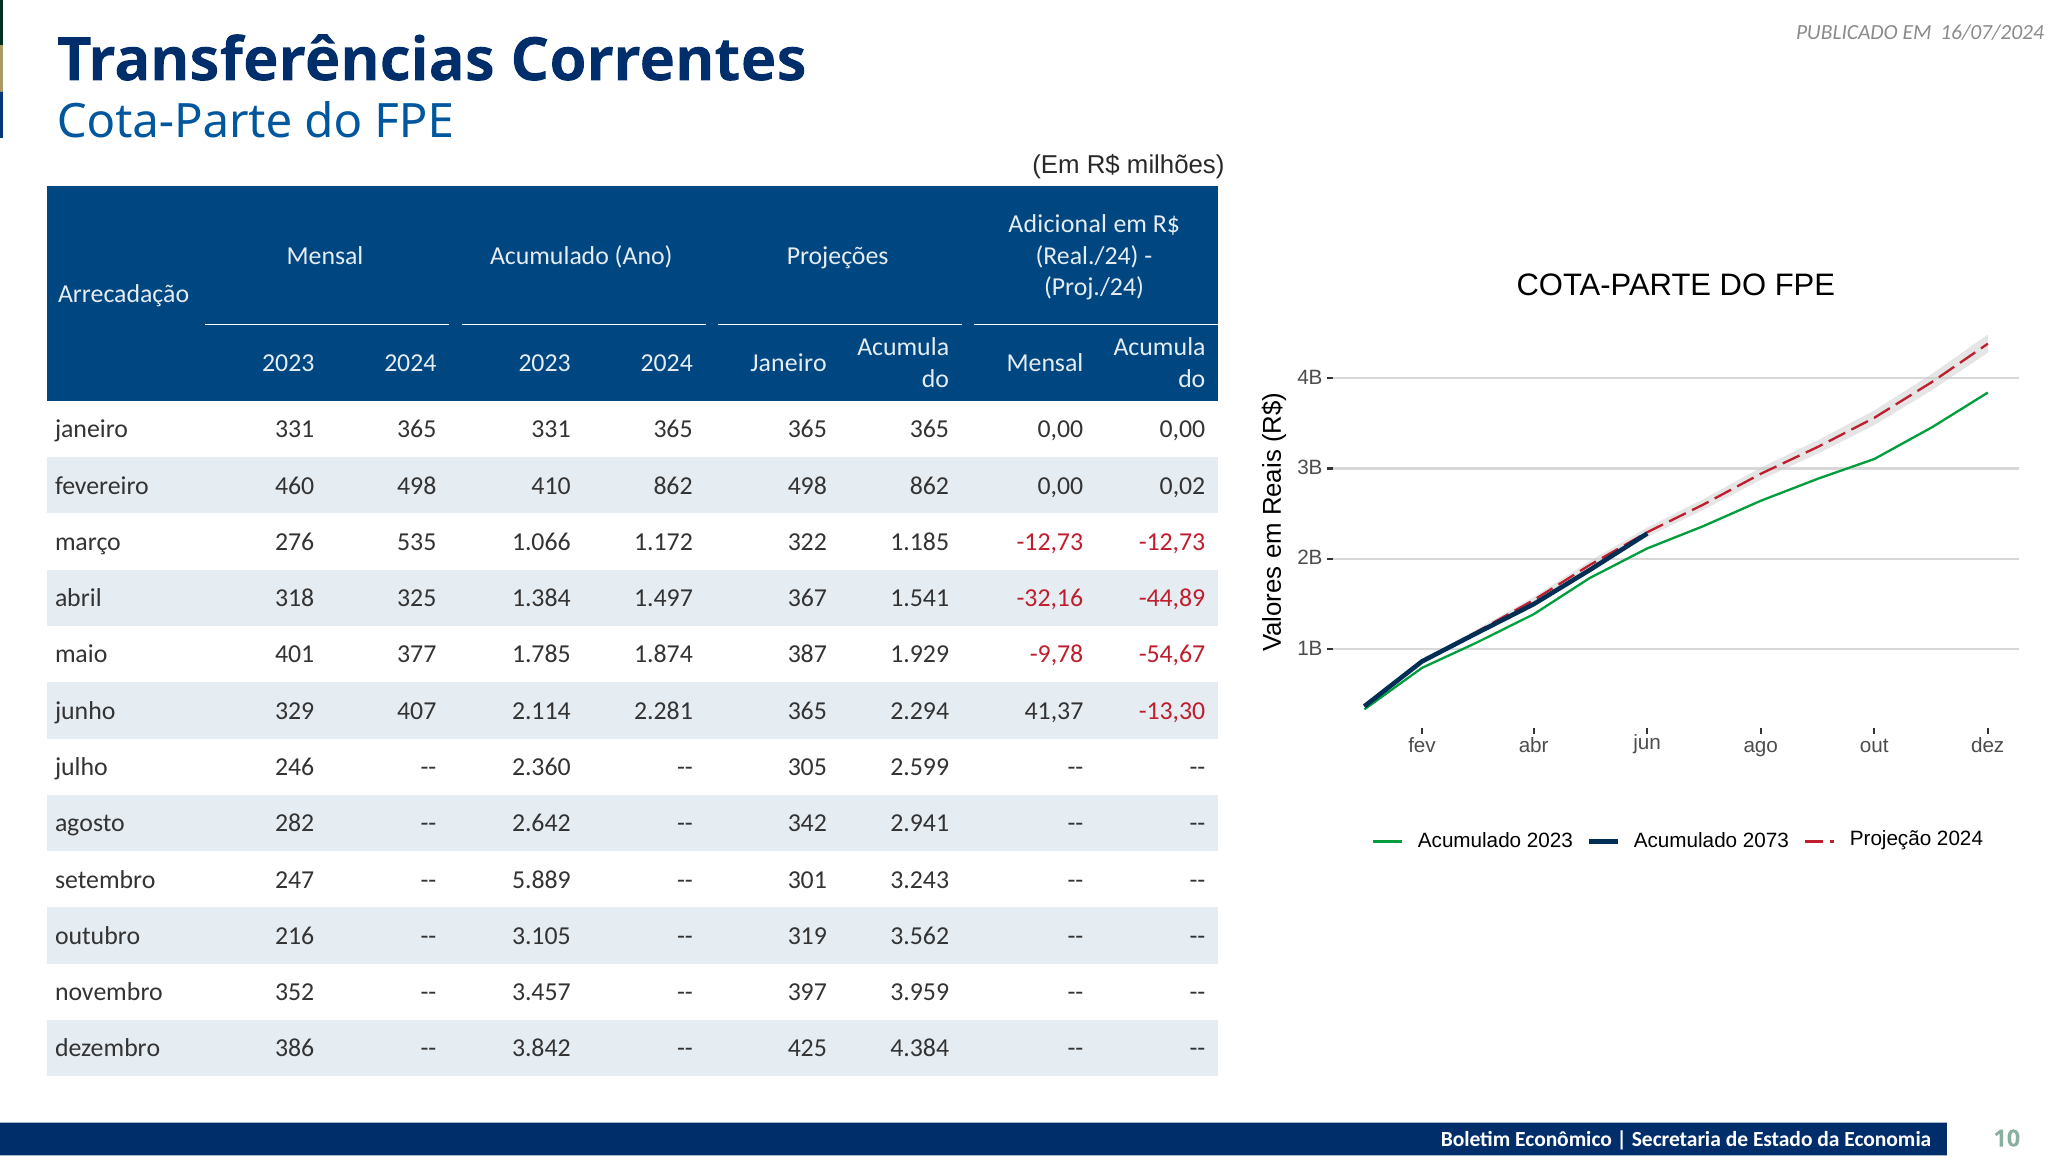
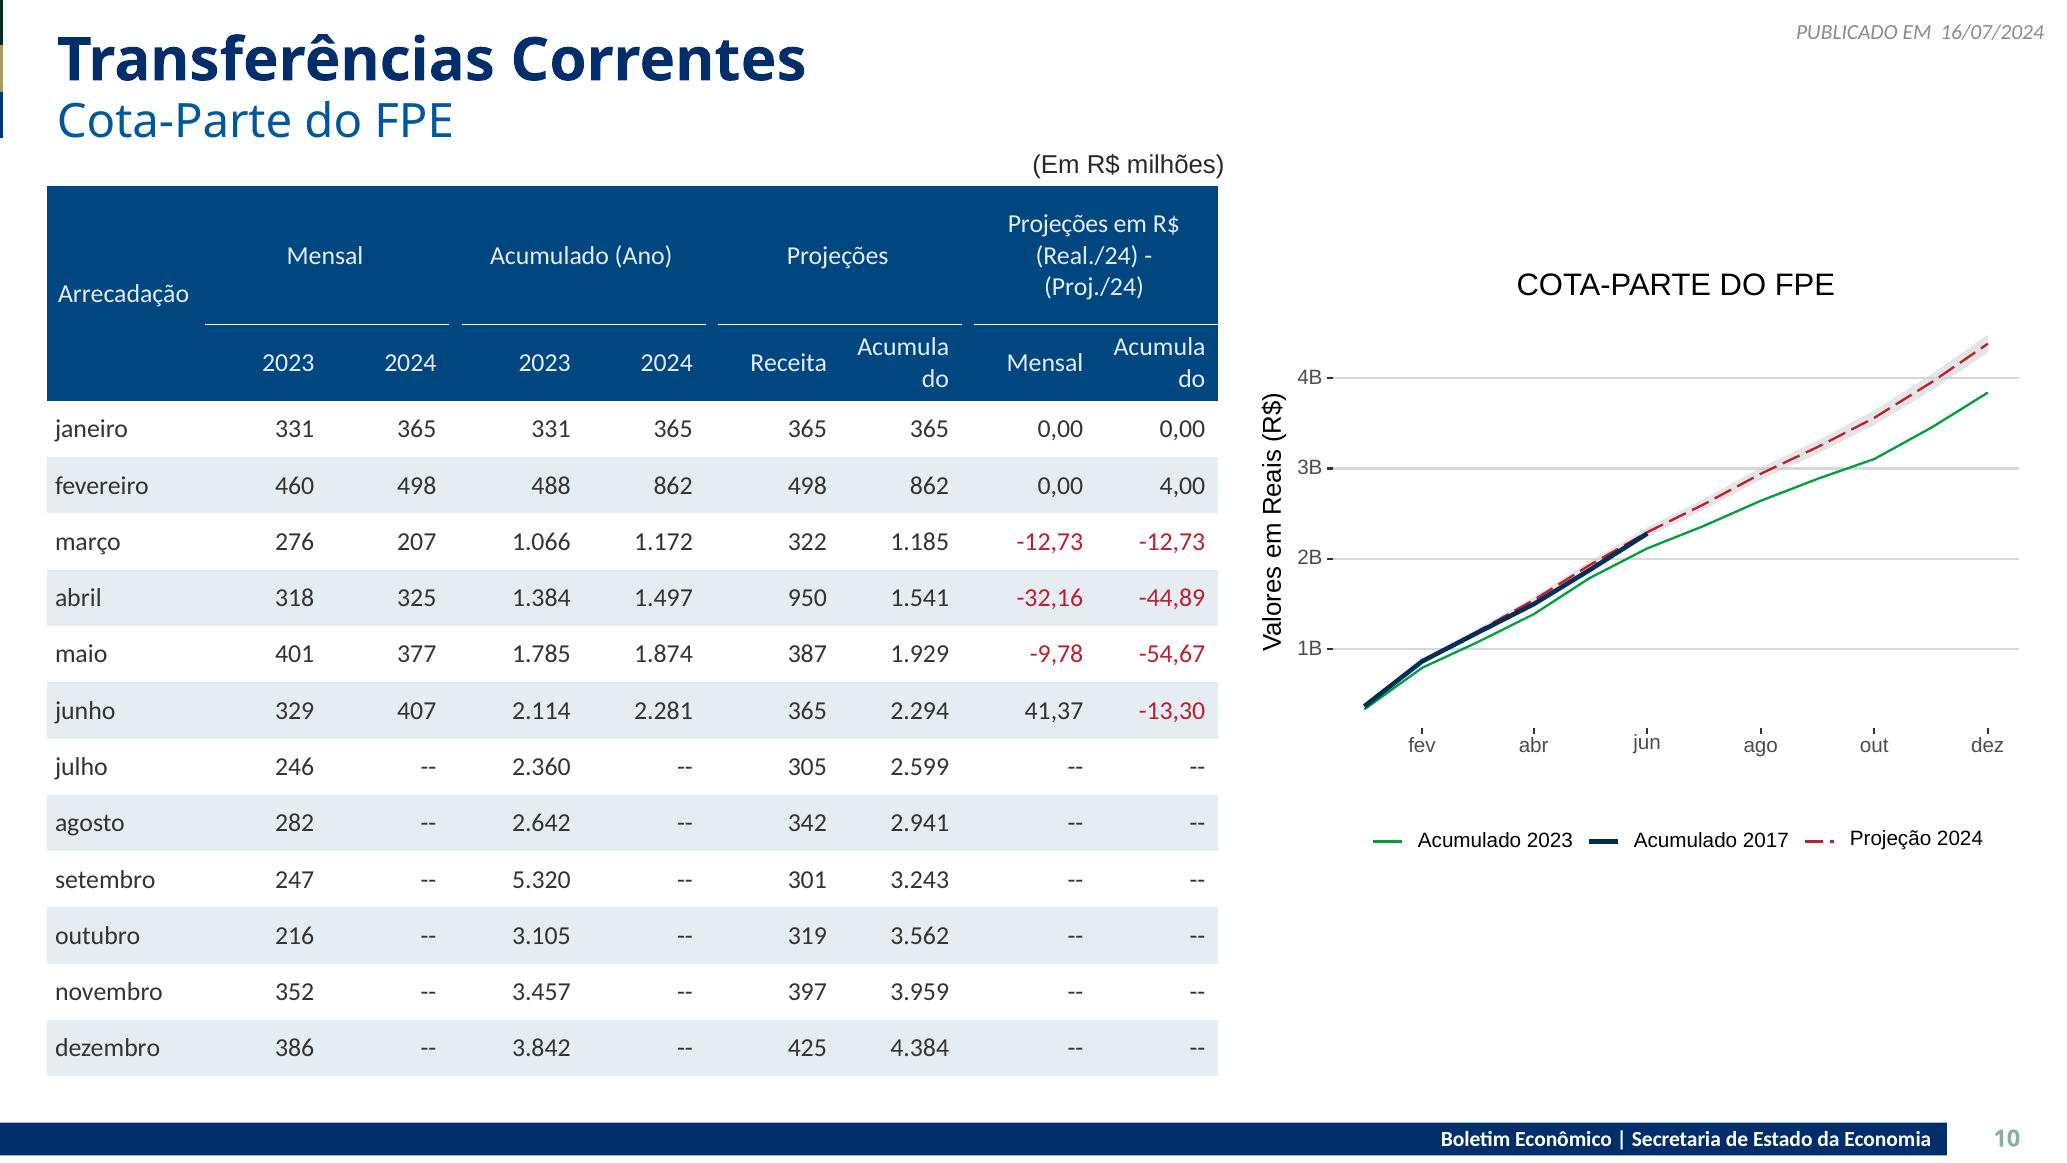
Adicional: Adicional -> Projeções (1058, 224)
2024 Janeiro: Janeiro -> Receita (789, 363)
410: 410 -> 488 (551, 485)
0,02: 0,02 -> 4,00 (1183, 485)
535: 535 -> 207 (417, 542)
367: 367 -> 950 (807, 598)
2073: 2073 -> 2017 (1766, 841)
5.889: 5.889 -> 5.320 (541, 879)
